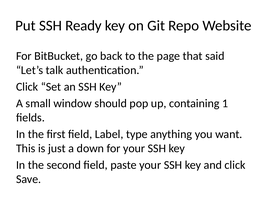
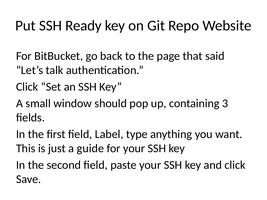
1: 1 -> 3 (225, 103)
down: down -> guide (90, 149)
